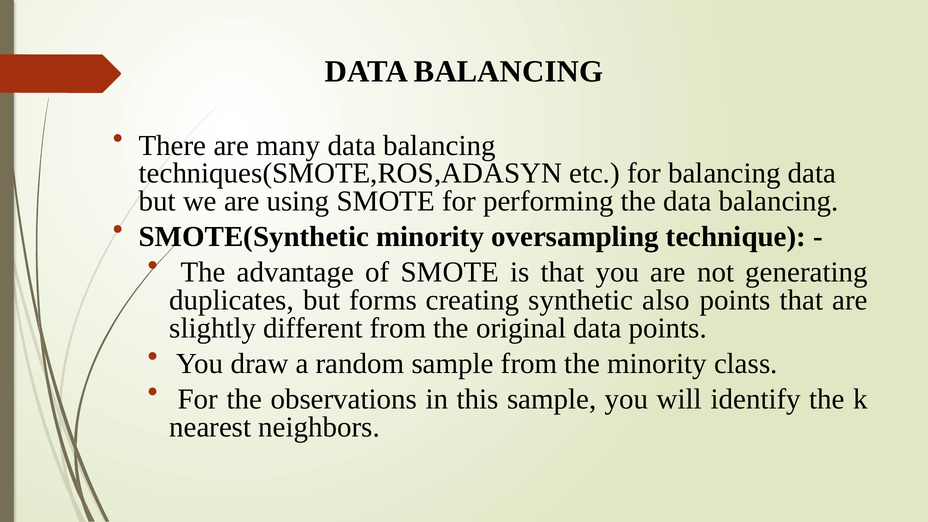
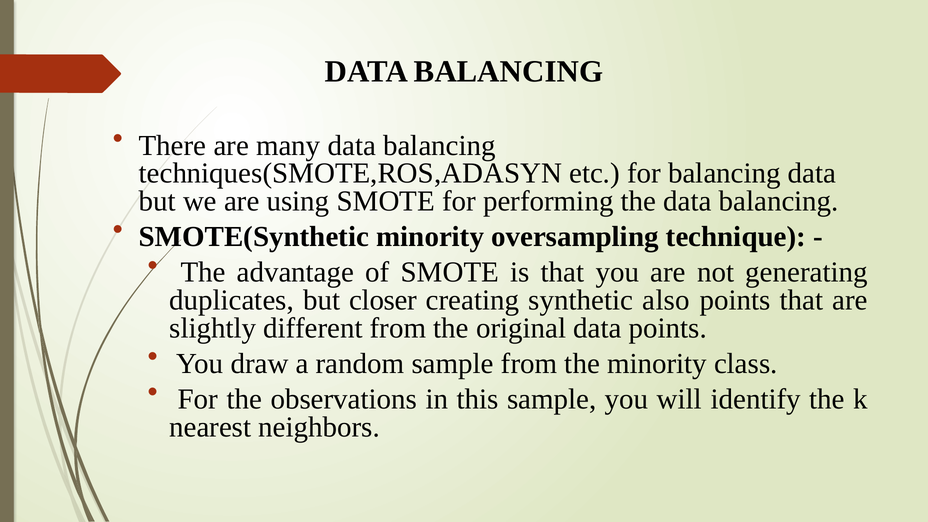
forms: forms -> closer (383, 300)
